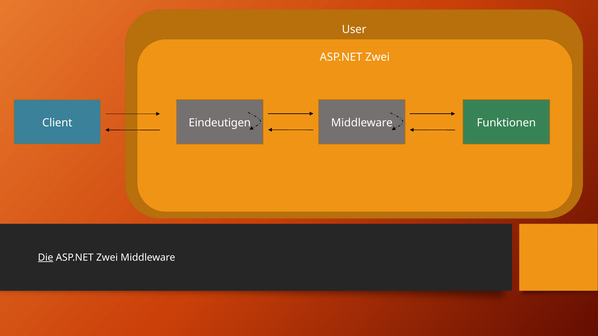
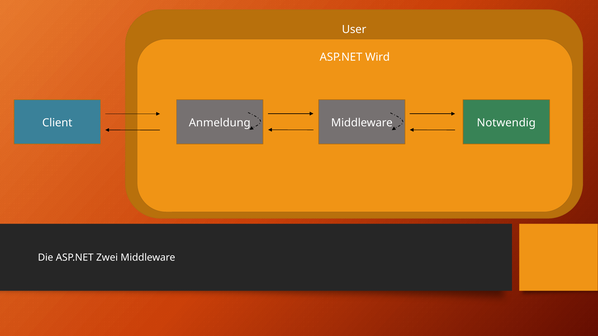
Zwei: Zwei -> Wird (378, 57)
Eindeutigen: Eindeutigen -> Anmeldung (220, 123)
Funktionen: Funktionen -> Notwendig (506, 123)
Die underline: present -> none (46, 258)
